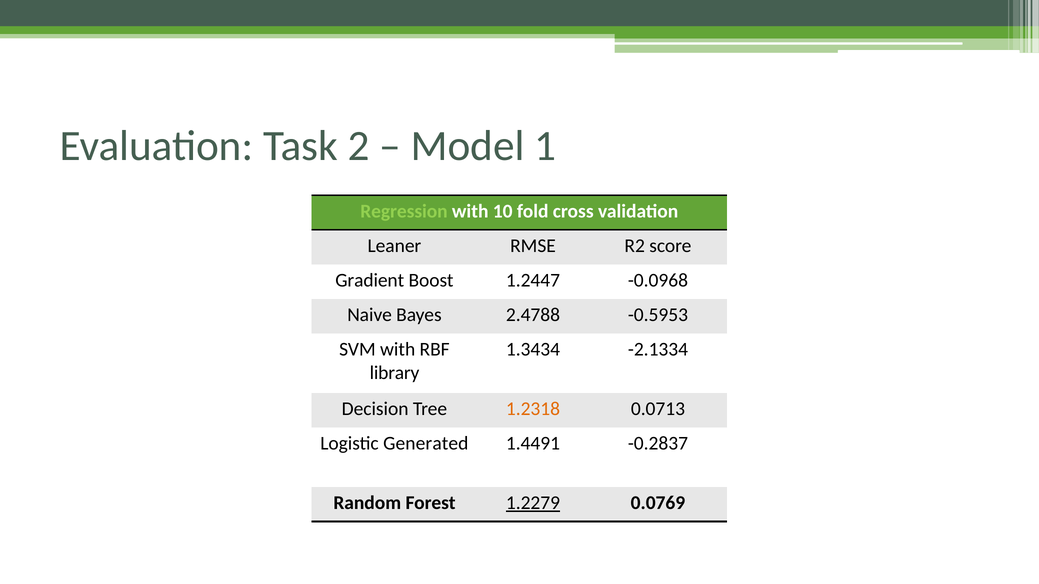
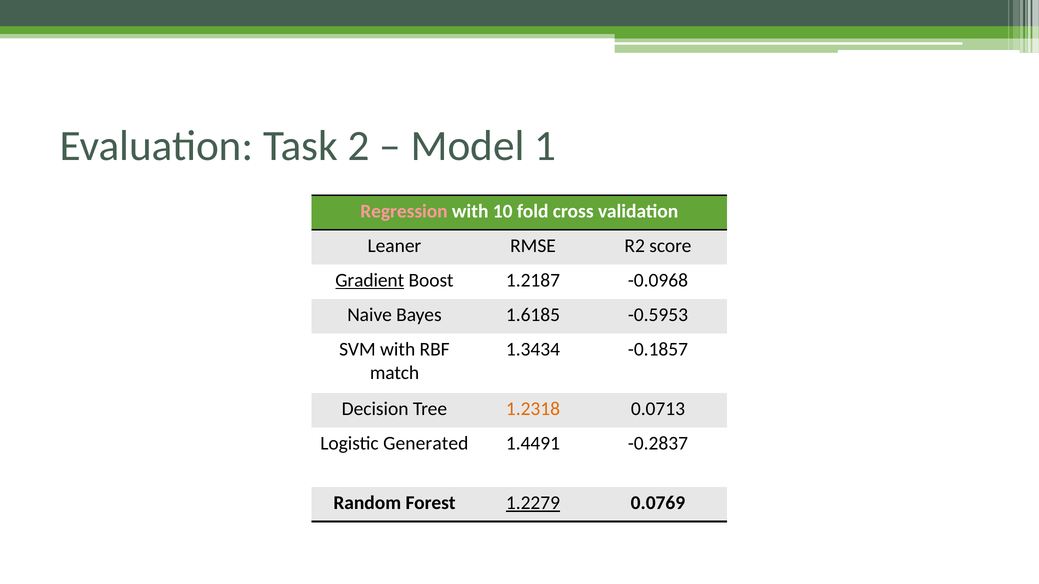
Regression colour: light green -> pink (404, 211)
Gradient underline: none -> present (370, 280)
1.2447: 1.2447 -> 1.2187 (533, 280)
2.4788: 2.4788 -> 1.6185 (533, 315)
-2.1334: -2.1334 -> -0.1857 (658, 350)
library: library -> match (395, 373)
